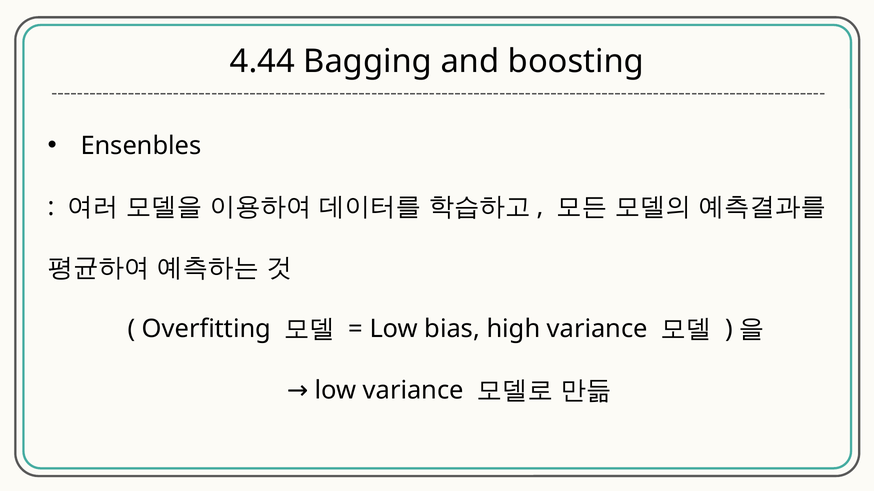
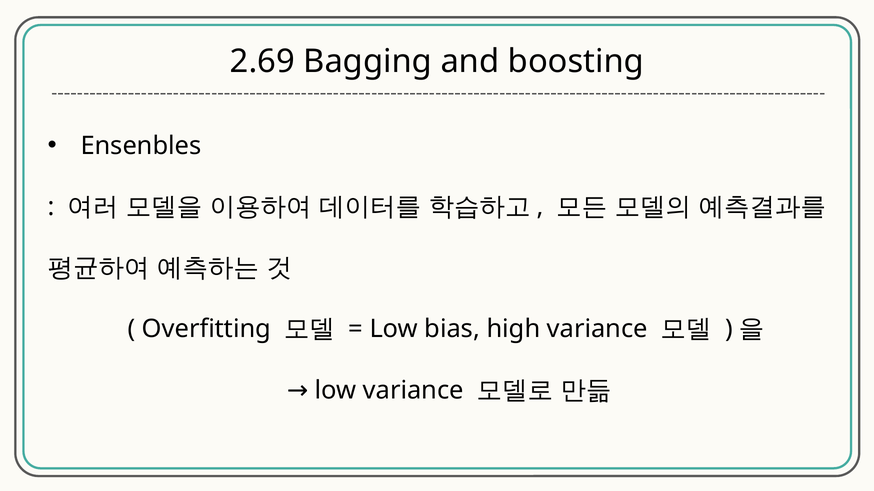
4.44: 4.44 -> 2.69 (262, 61)
